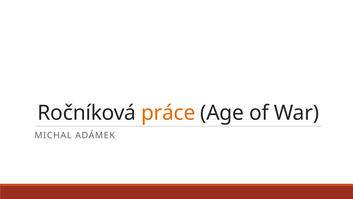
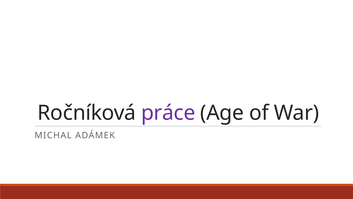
práce colour: orange -> purple (168, 113)
